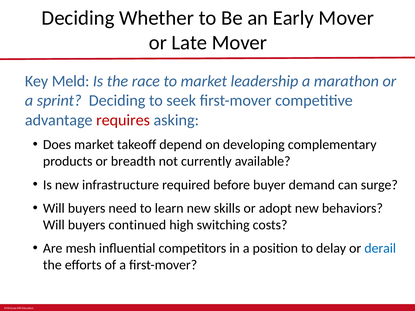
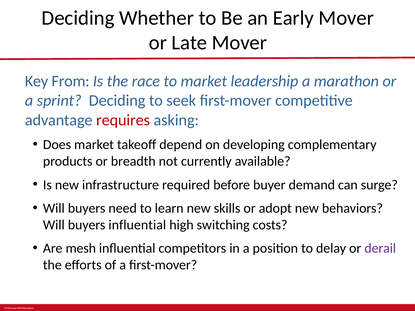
Meld: Meld -> From (71, 81)
buyers continued: continued -> influential (137, 225)
derail colour: blue -> purple (380, 249)
